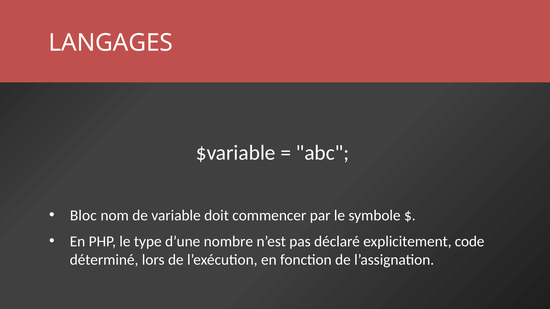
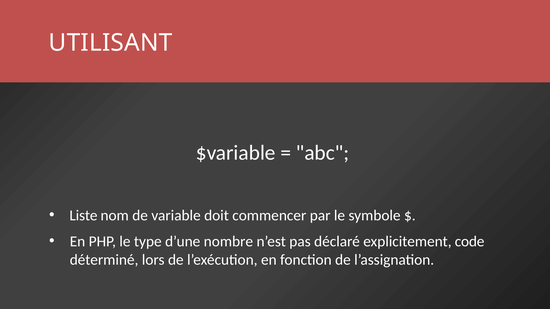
LANGAGES: LANGAGES -> UTILISANT (111, 43)
Bloc: Bloc -> Liste (83, 216)
